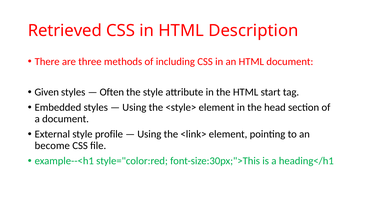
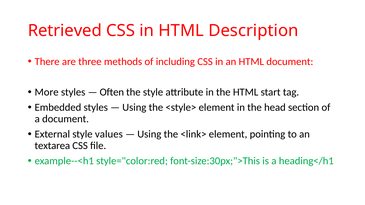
Given: Given -> More (47, 92)
profile: profile -> values (109, 134)
become: become -> textarea (52, 146)
